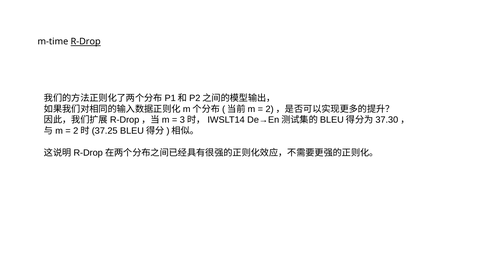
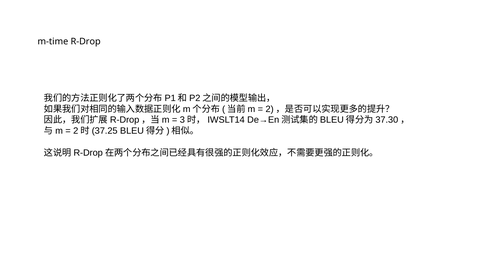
R-Drop underline: present -> none (86, 42)
